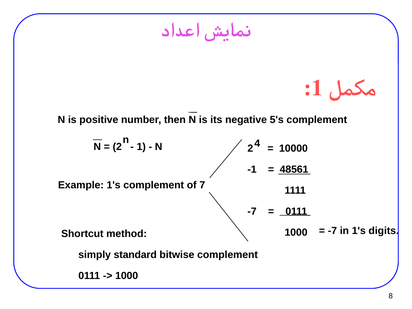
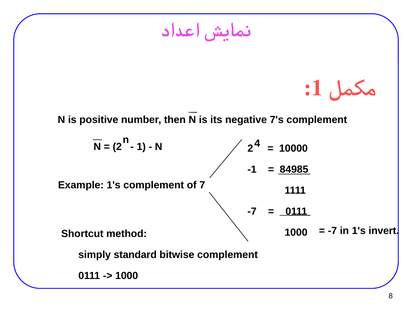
5's: 5's -> 7's (277, 120)
48561: 48561 -> 84985 (294, 169)
digits: digits -> invert (384, 231)
